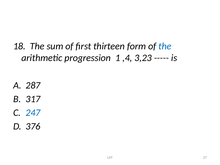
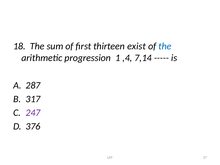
form: form -> exist (136, 46)
3,23: 3,23 -> 7,14 (143, 58)
247 colour: blue -> purple (33, 113)
